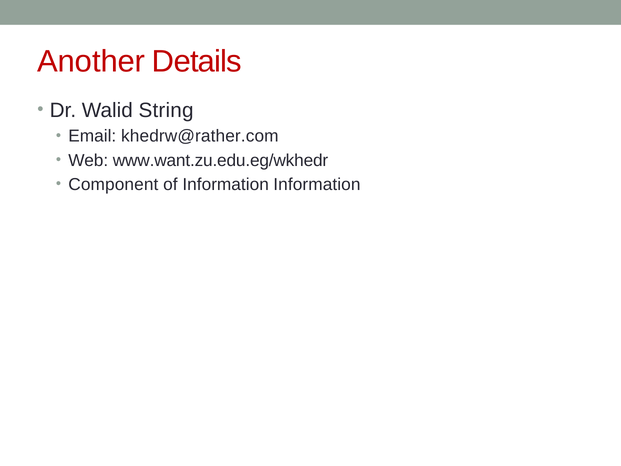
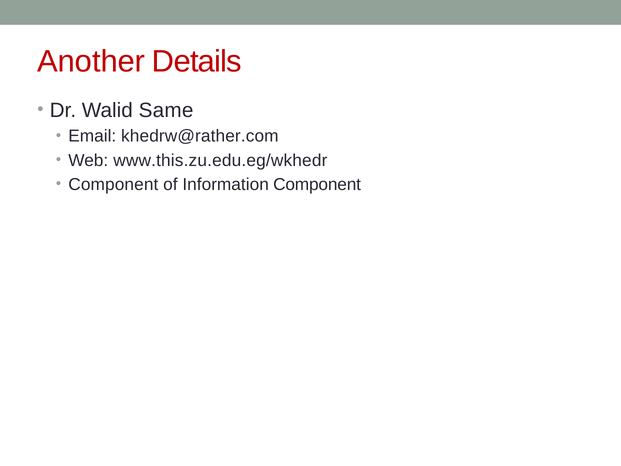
String: String -> Same (166, 110)
www.want.zu.edu.eg/wkhedr: www.want.zu.edu.eg/wkhedr -> www.this.zu.edu.eg/wkhedr (220, 160)
Information Information: Information -> Component (317, 184)
